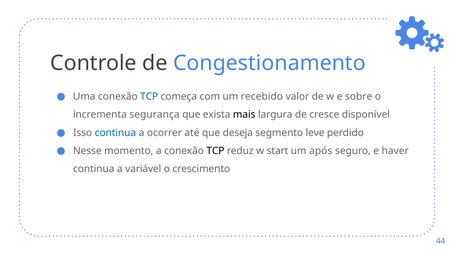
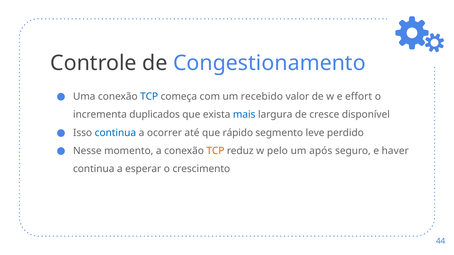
sobre: sobre -> effort (359, 97)
segurança: segurança -> duplicados (155, 115)
mais colour: black -> blue (244, 115)
deseja: deseja -> rápido (238, 133)
TCP colour: black -> orange (215, 151)
start: start -> pelo (277, 151)
variável: variável -> esperar (143, 169)
